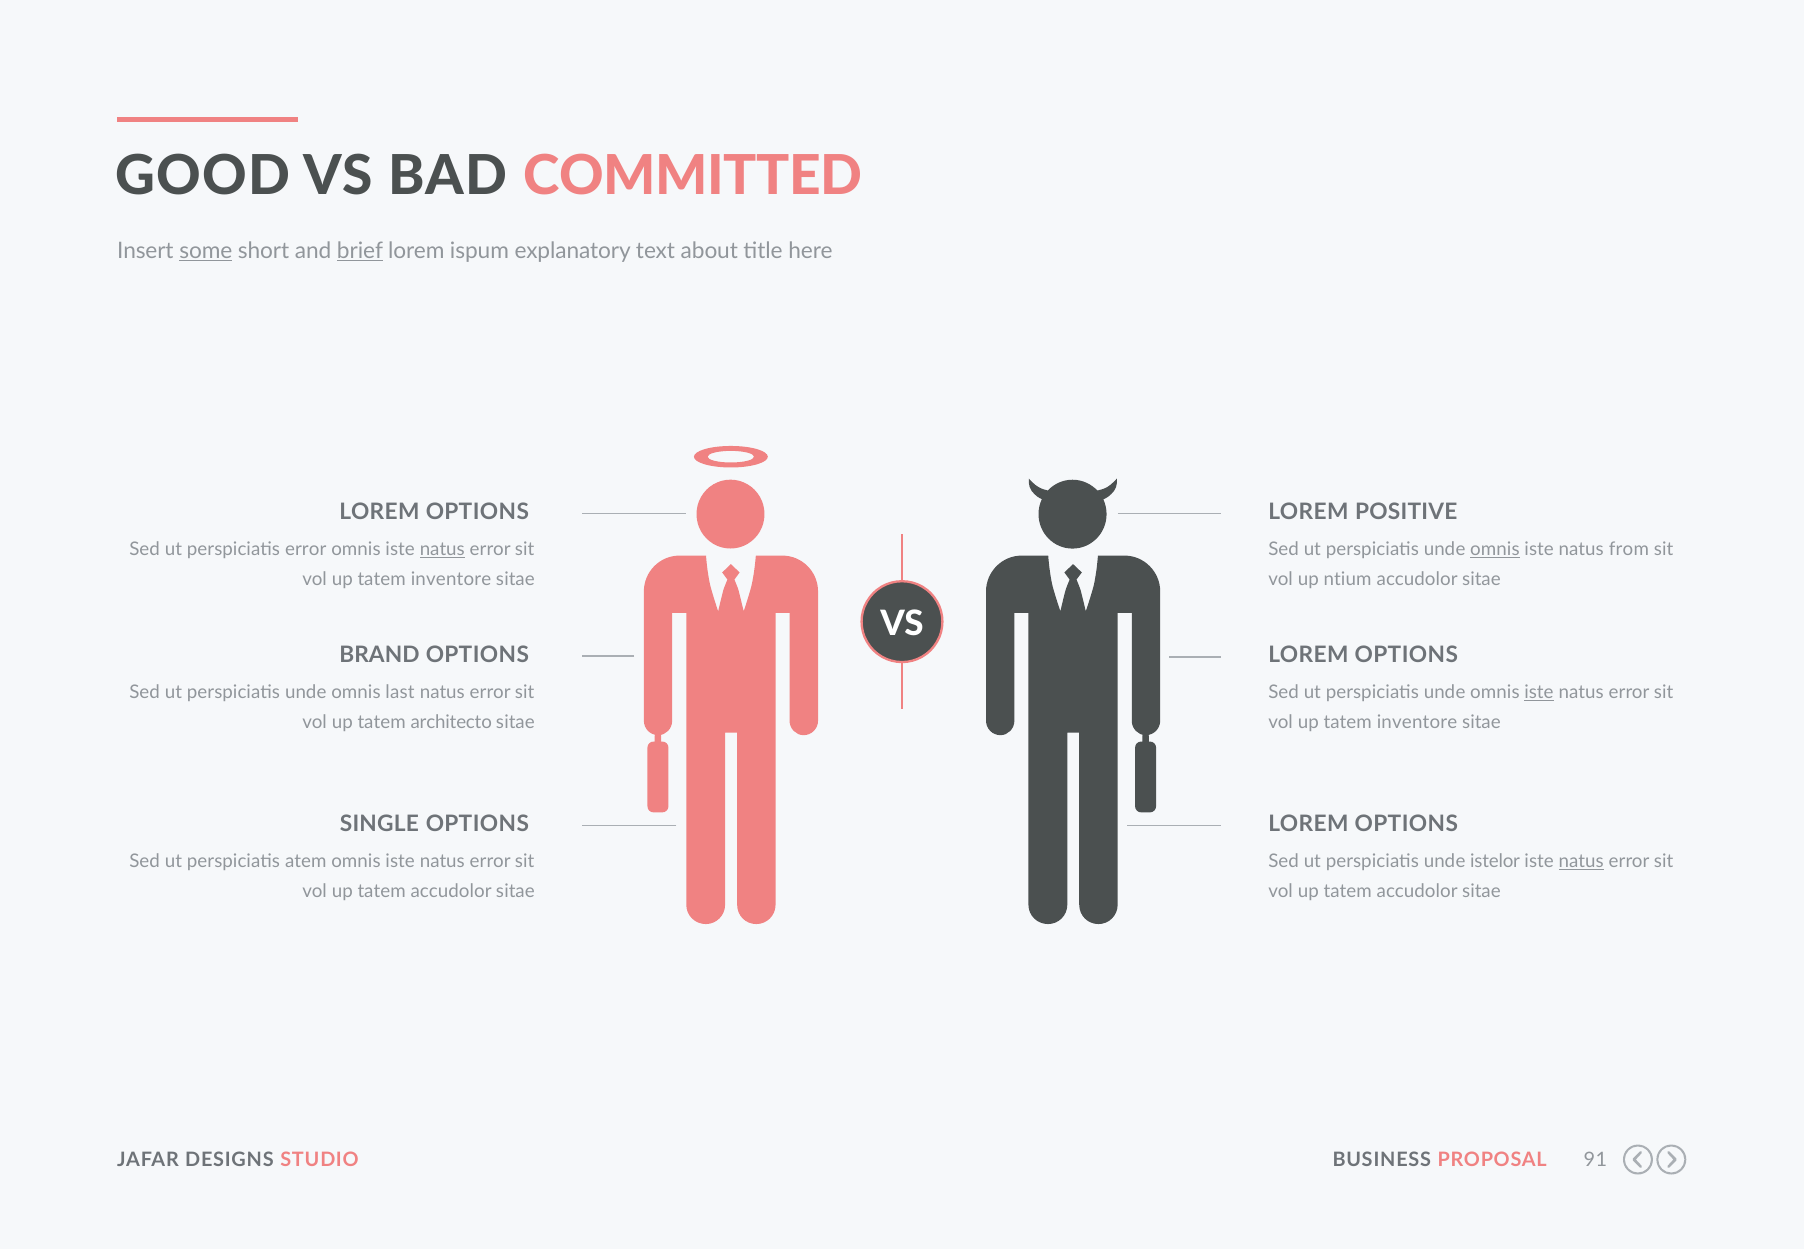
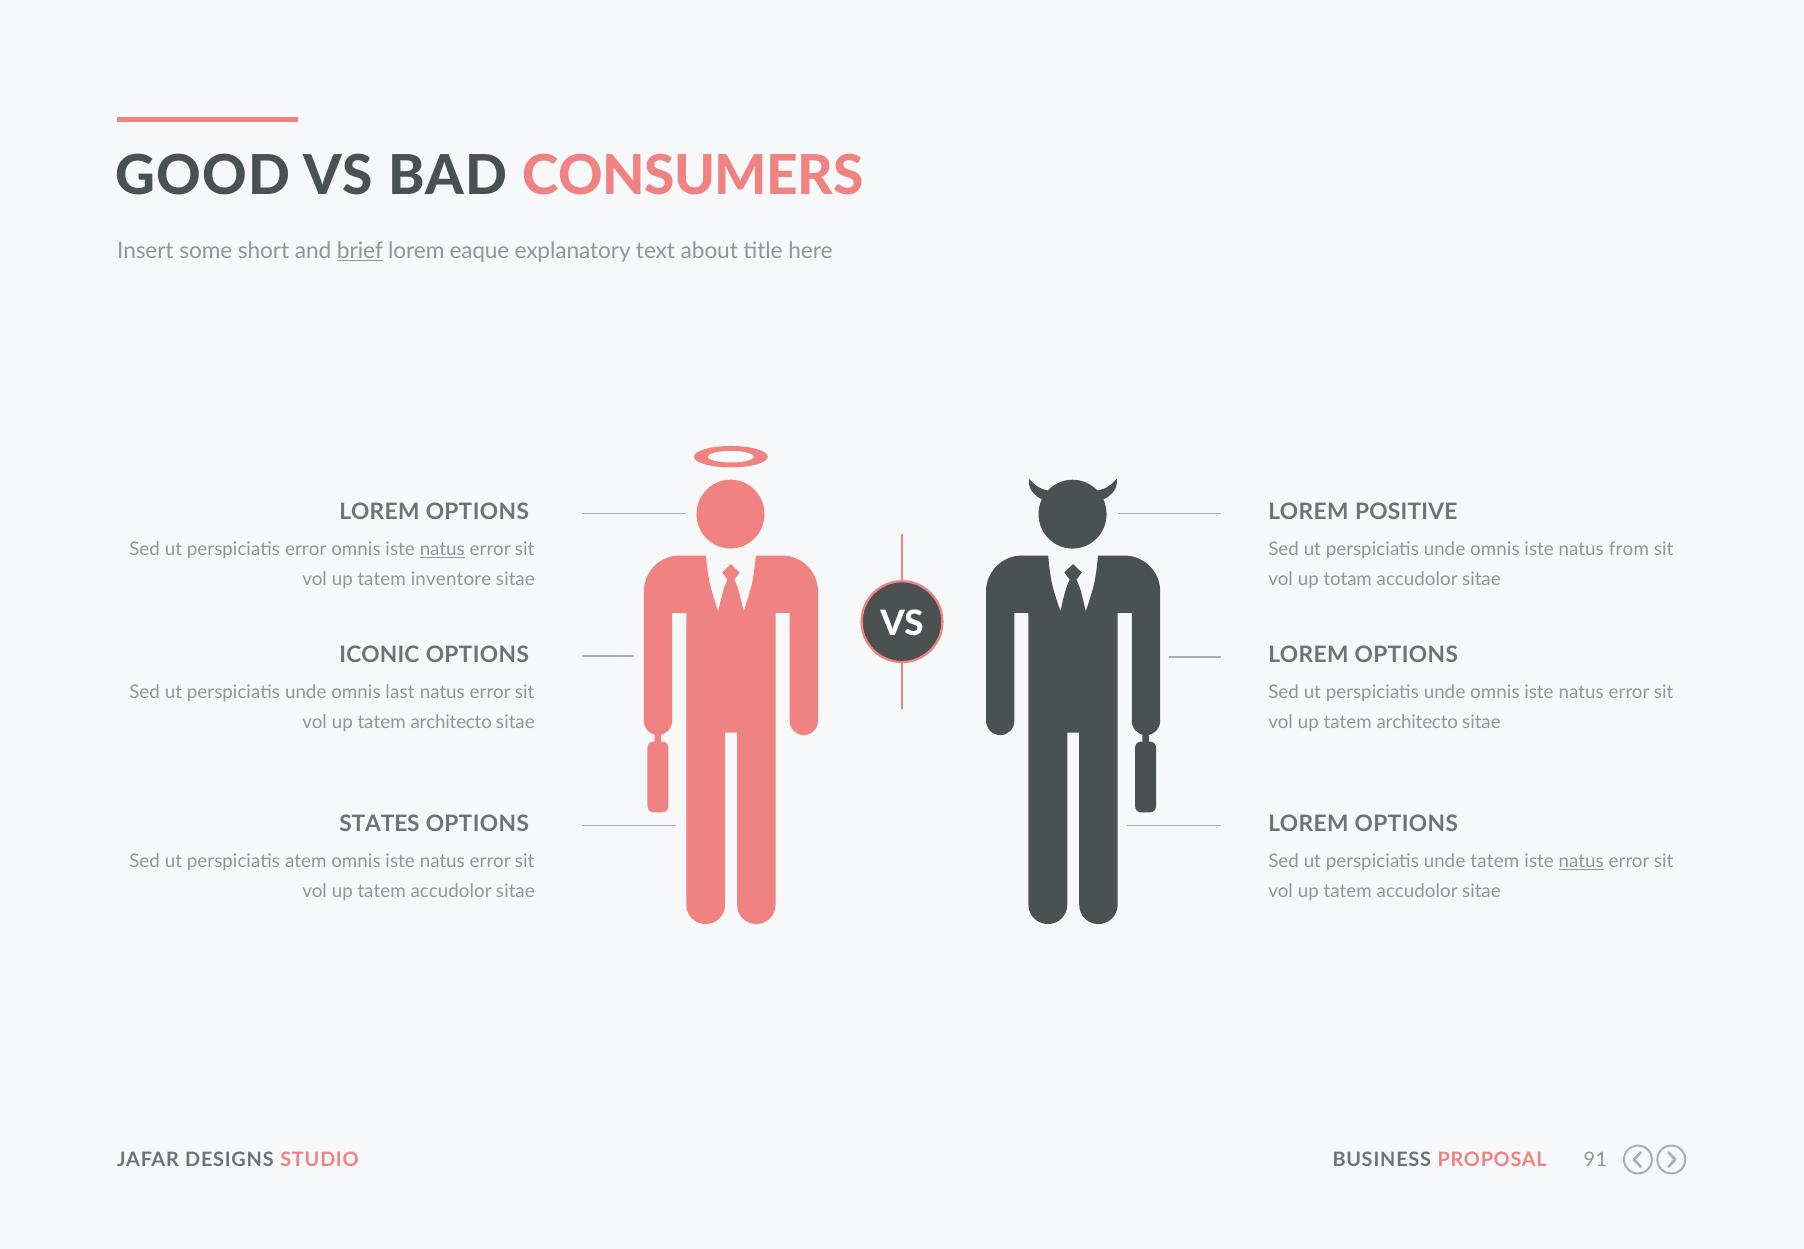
COMMITTED: COMMITTED -> CONSUMERS (693, 177)
some underline: present -> none (206, 251)
ispum: ispum -> eaque (480, 251)
omnis underline: present -> none (1495, 549)
ntium: ntium -> totam (1348, 579)
BRAND: BRAND -> ICONIC (379, 655)
iste underline: present -> none (1539, 692)
inventore: inventore -> architecto (1417, 722)
SINGLE: SINGLE -> STATES (380, 824)
unde istelor: istelor -> tatem (1495, 861)
